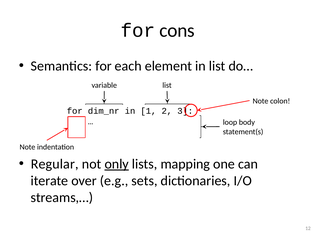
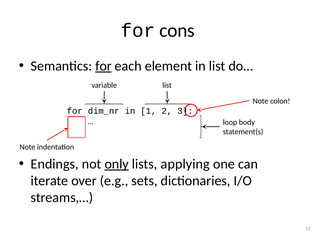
for underline: none -> present (103, 66)
Regular: Regular -> Endings (55, 164)
mapping: mapping -> applying (185, 164)
